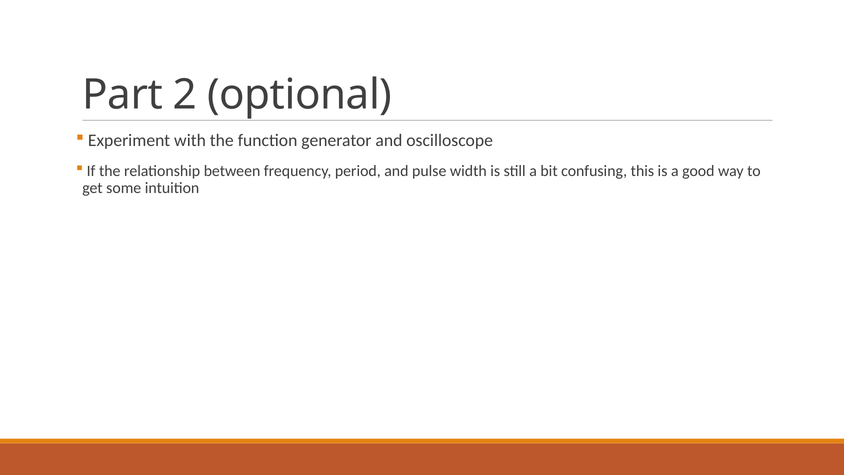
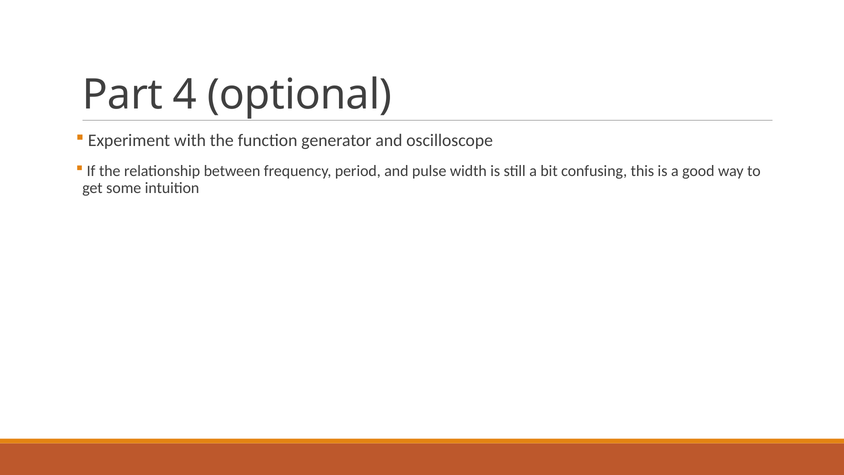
2: 2 -> 4 (185, 95)
